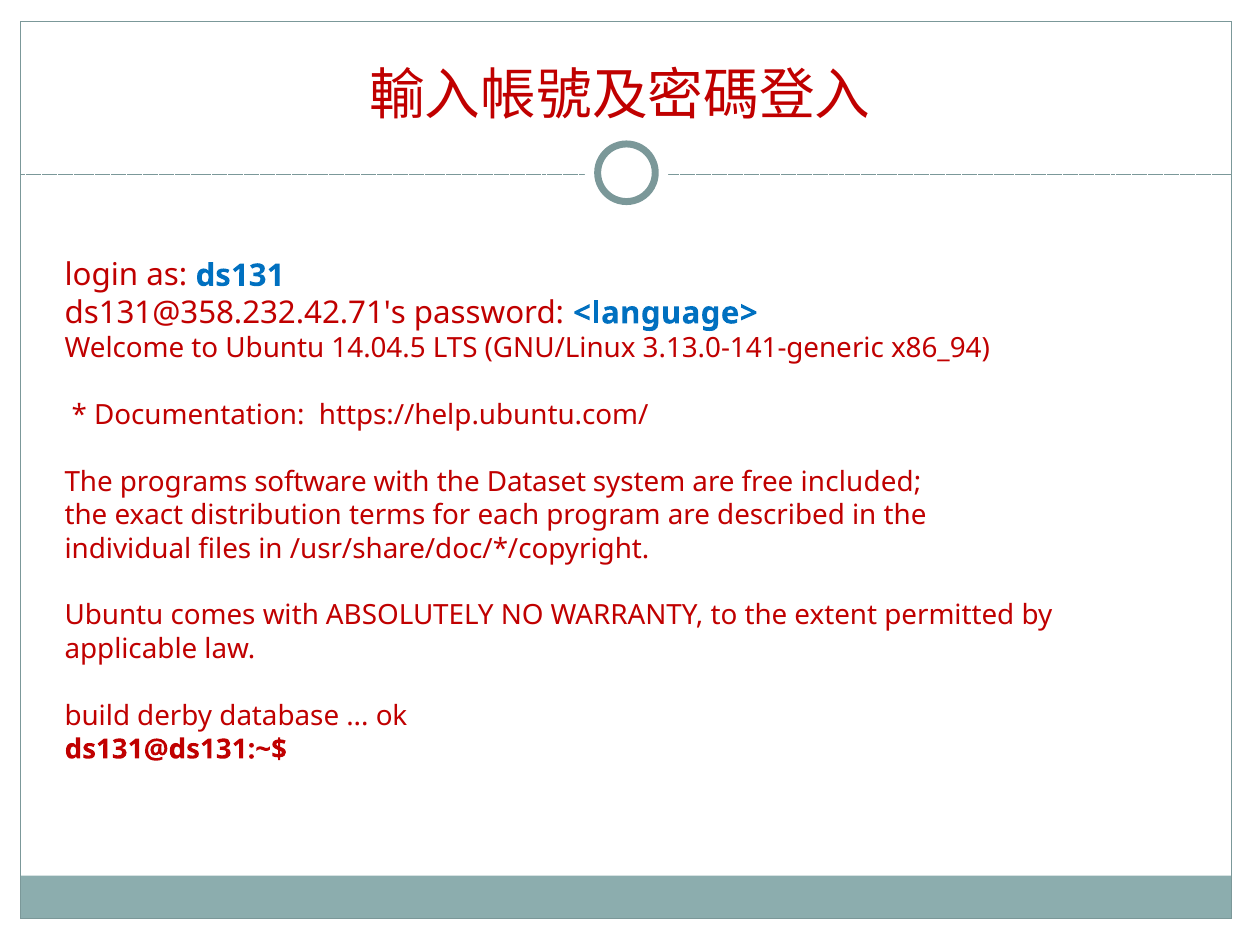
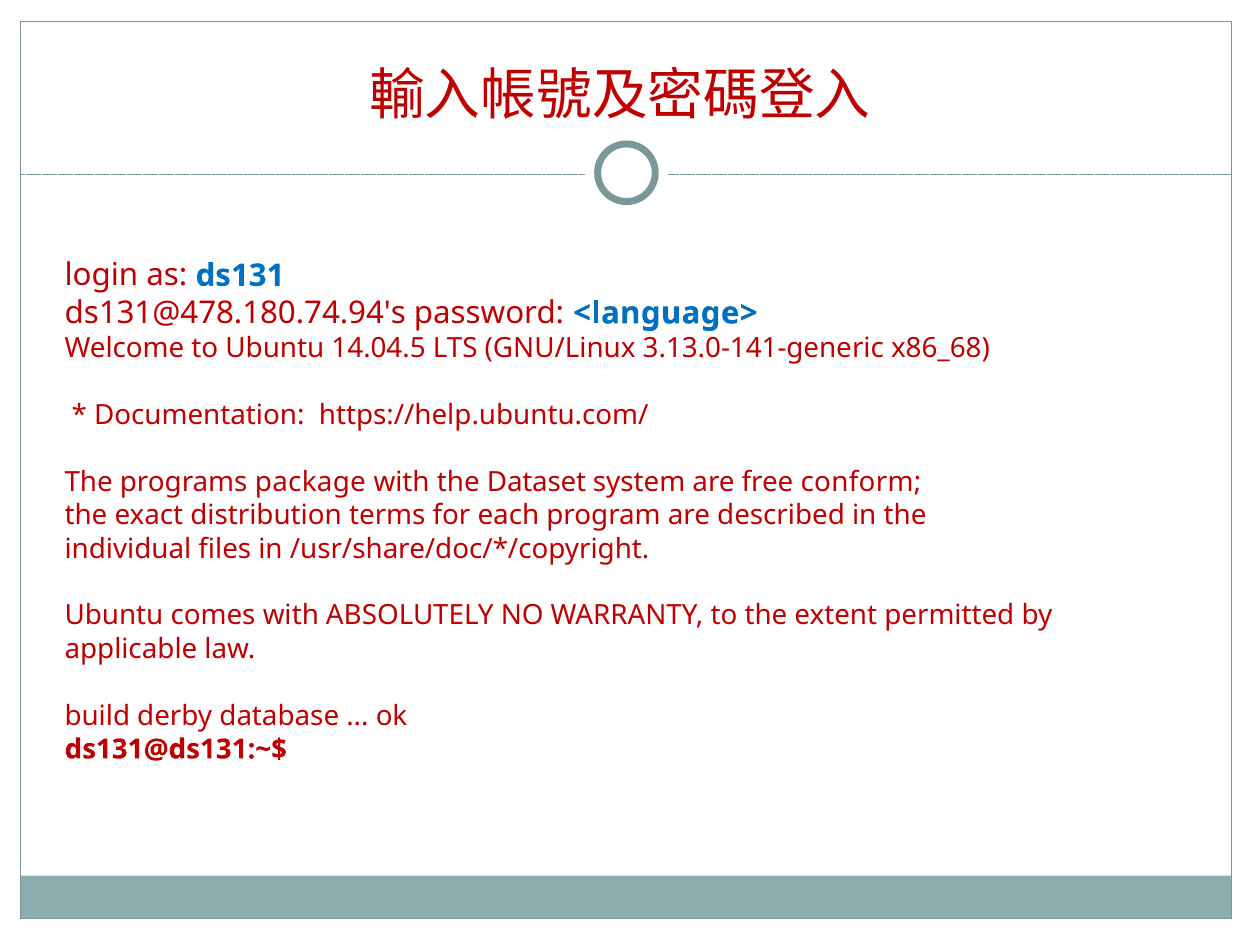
ds131@358.232.42.71's: ds131@358.232.42.71's -> ds131@478.180.74.94's (235, 313)
x86_94: x86_94 -> x86_68 (940, 348)
software: software -> package (310, 482)
included: included -> conform (861, 482)
